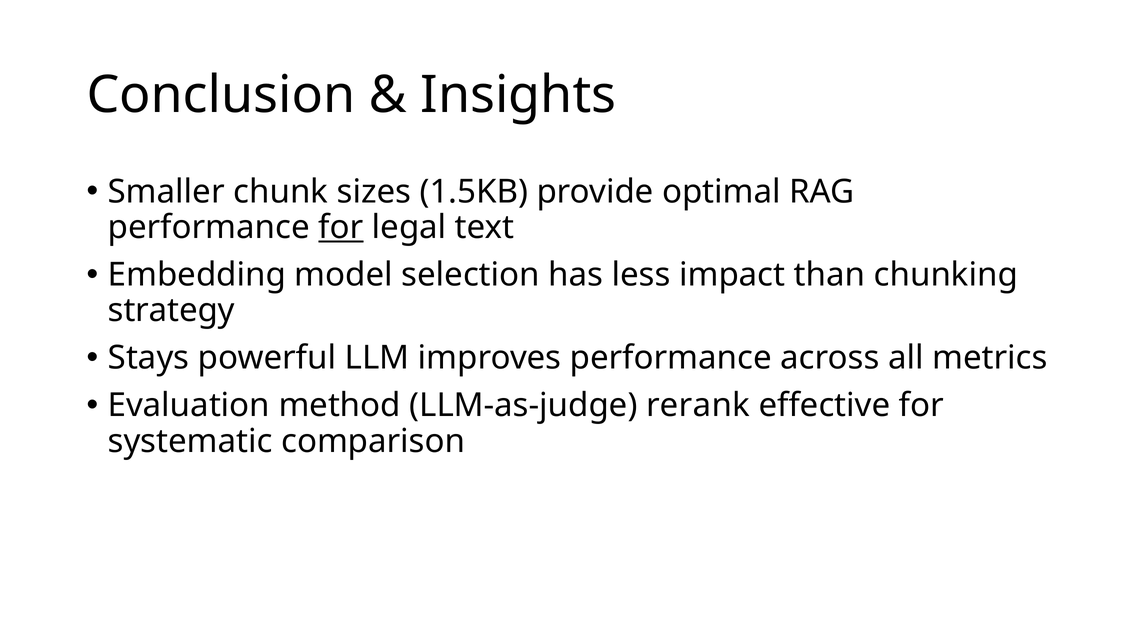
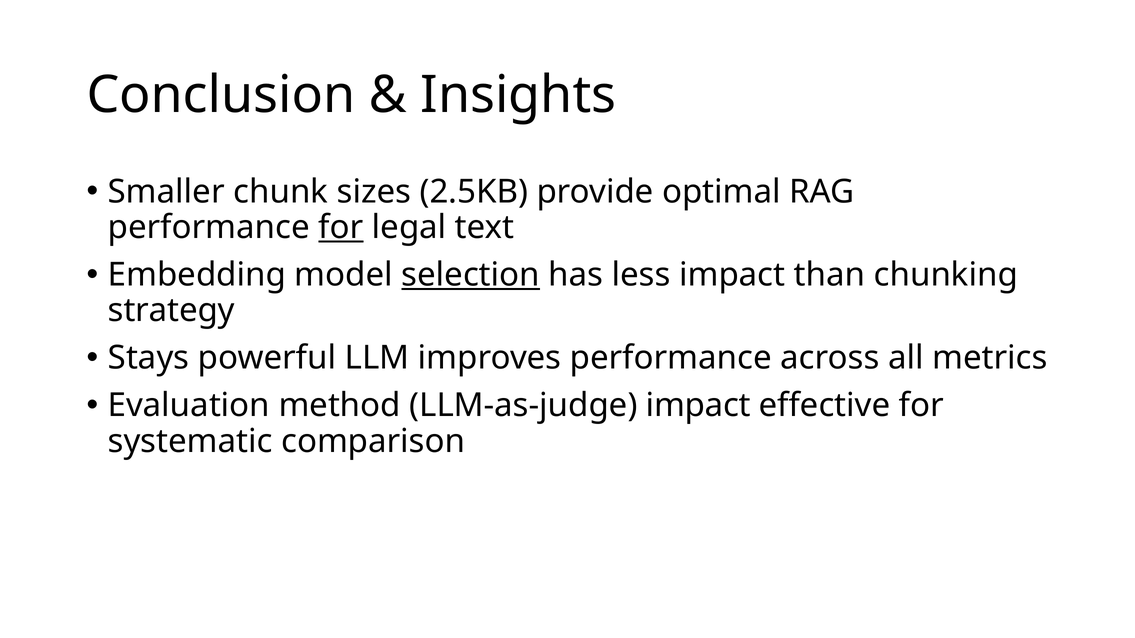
1.5KB: 1.5KB -> 2.5KB (474, 192)
selection underline: none -> present (471, 275)
LLM-as-judge rerank: rerank -> impact (698, 406)
